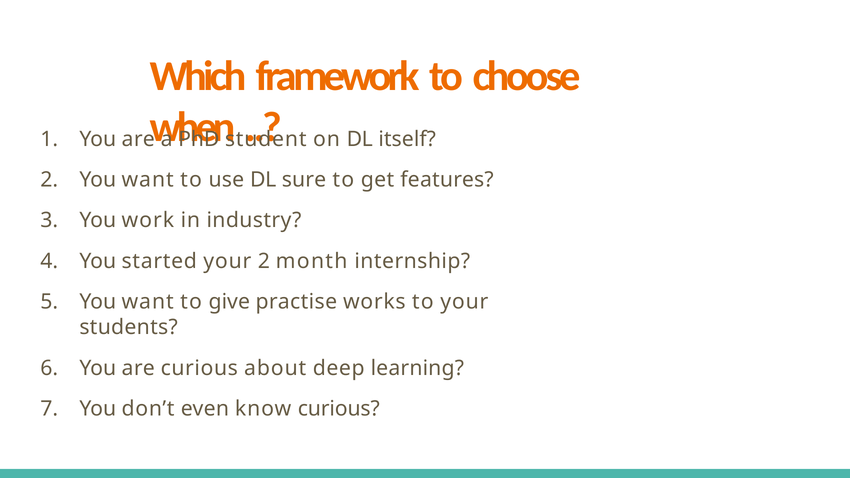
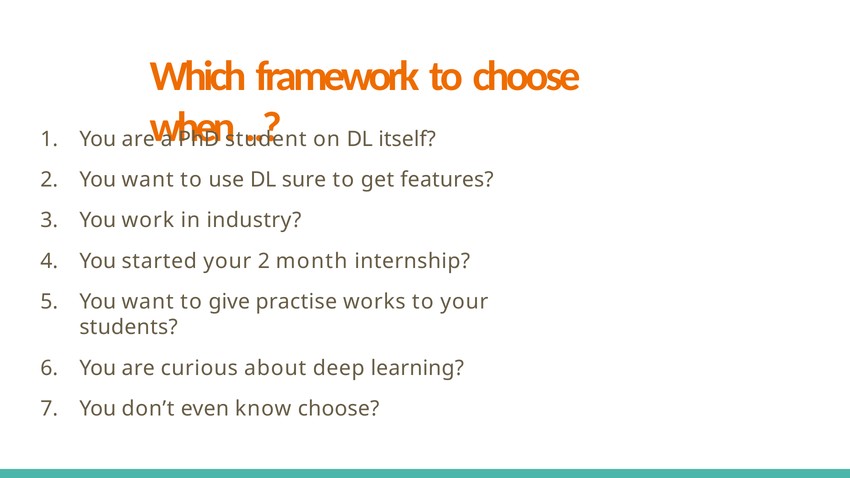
know curious: curious -> choose (339, 409)
